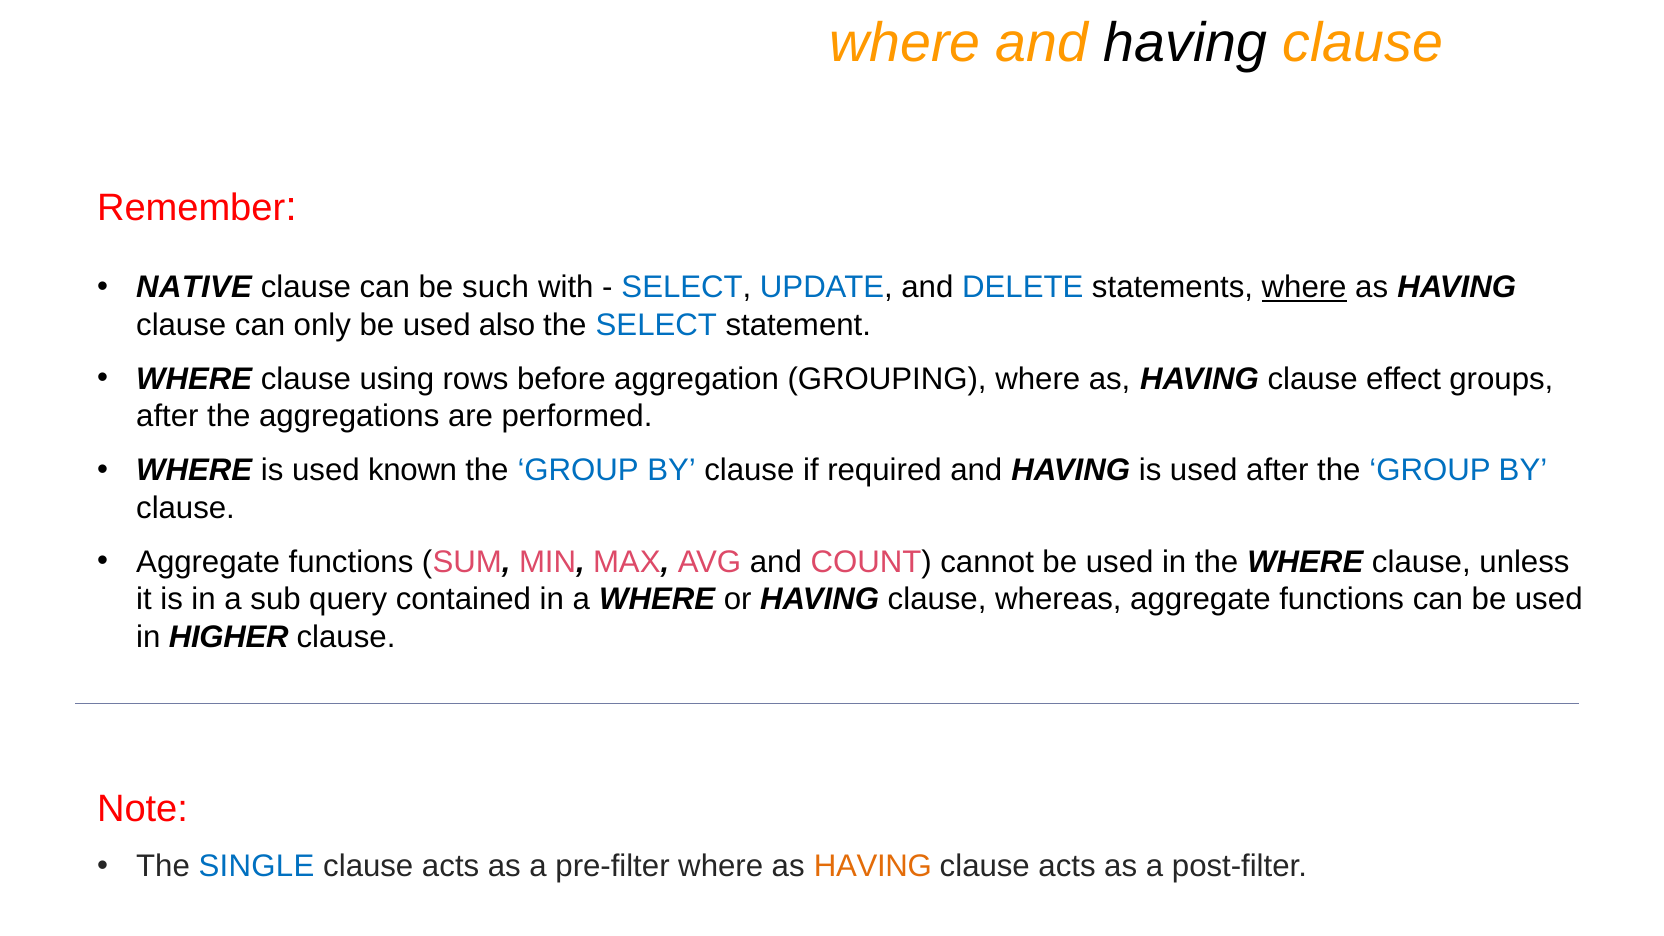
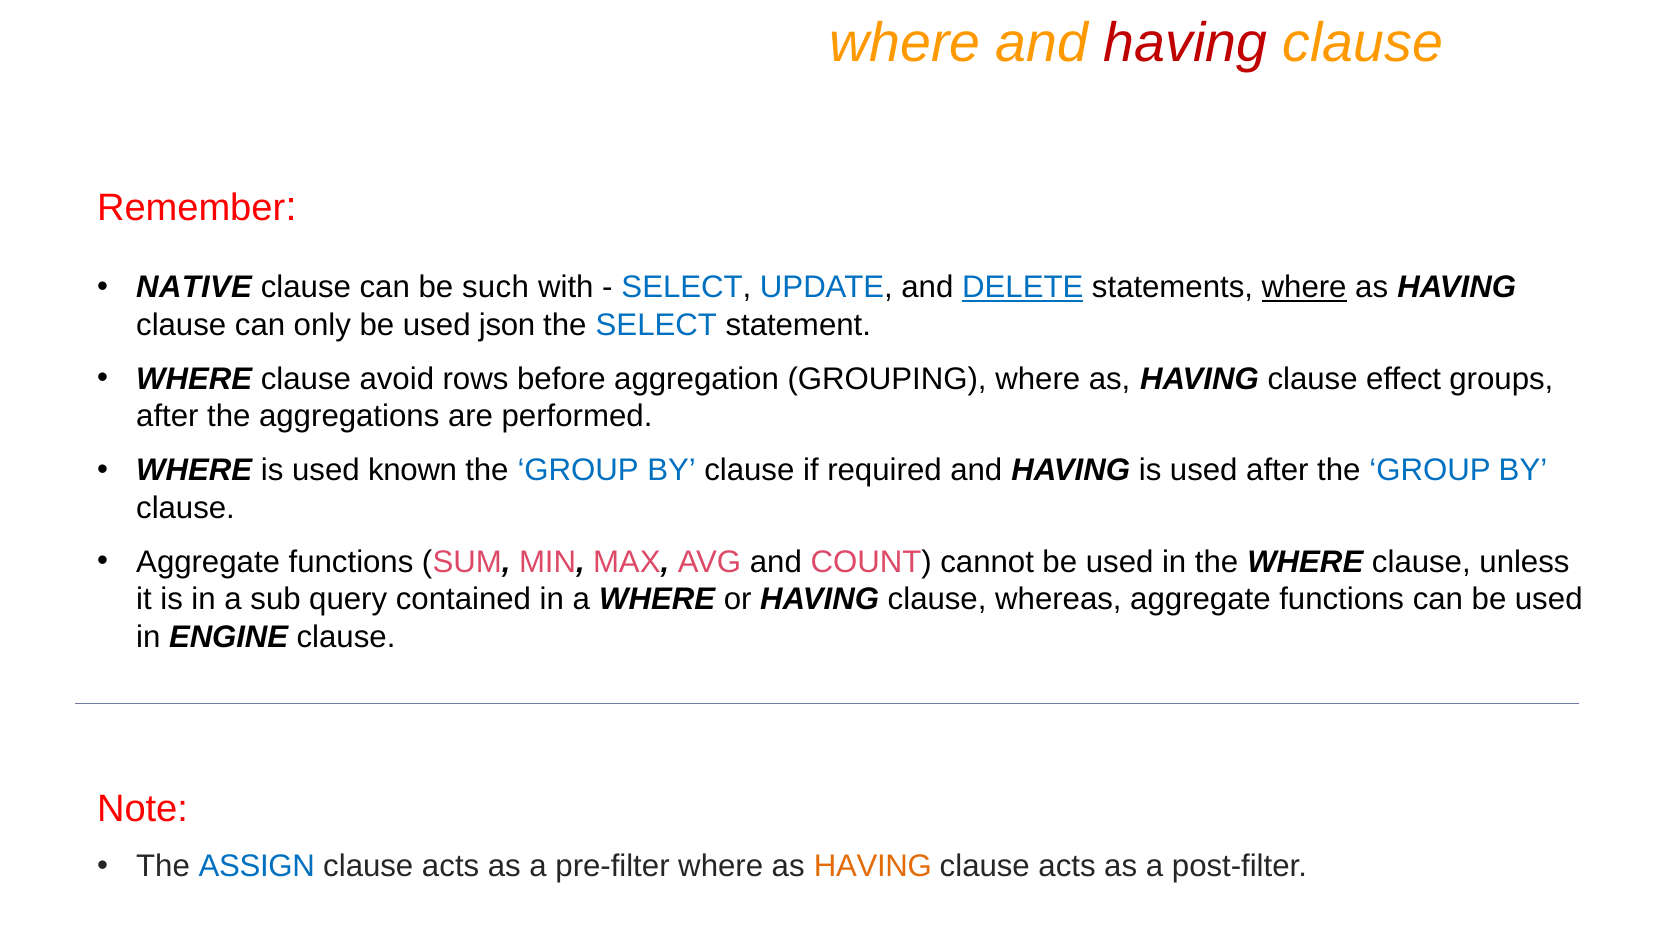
having colour: black -> red (1186, 43)
DELETE underline: none -> present (1023, 288)
also: also -> json (507, 325)
using: using -> avoid (397, 379)
HIGHER: HIGHER -> ENGINE (229, 637)
SINGLE: SINGLE -> ASSIGN (257, 867)
